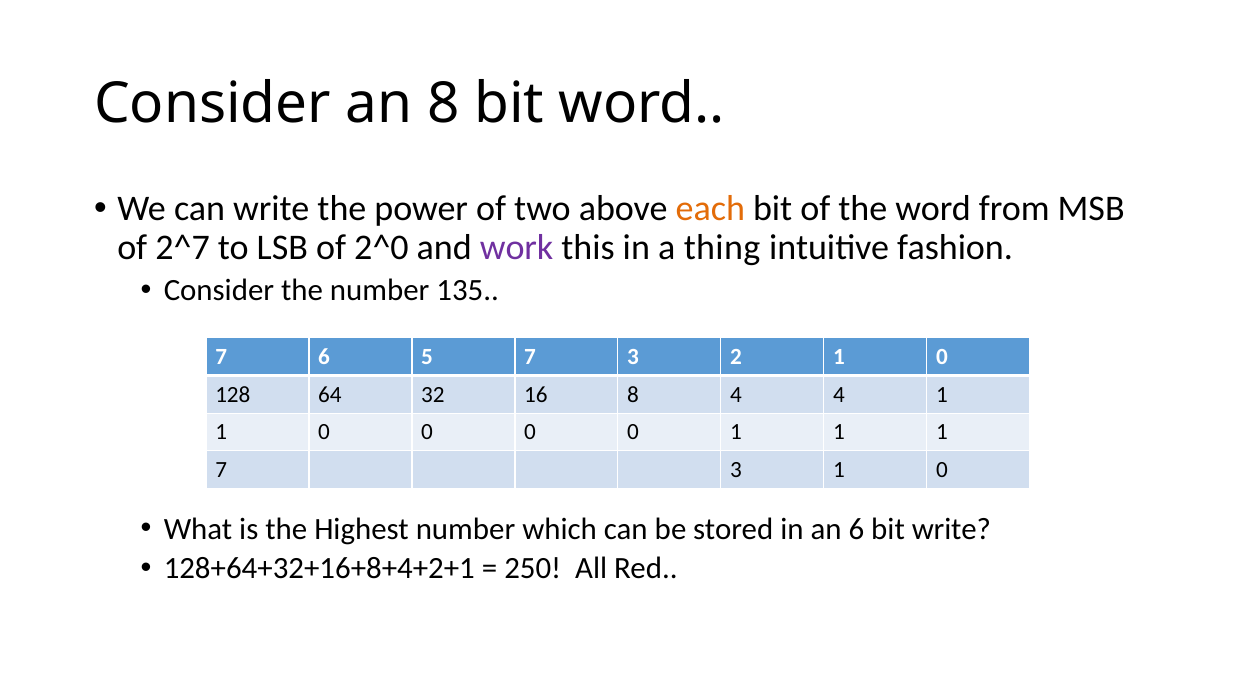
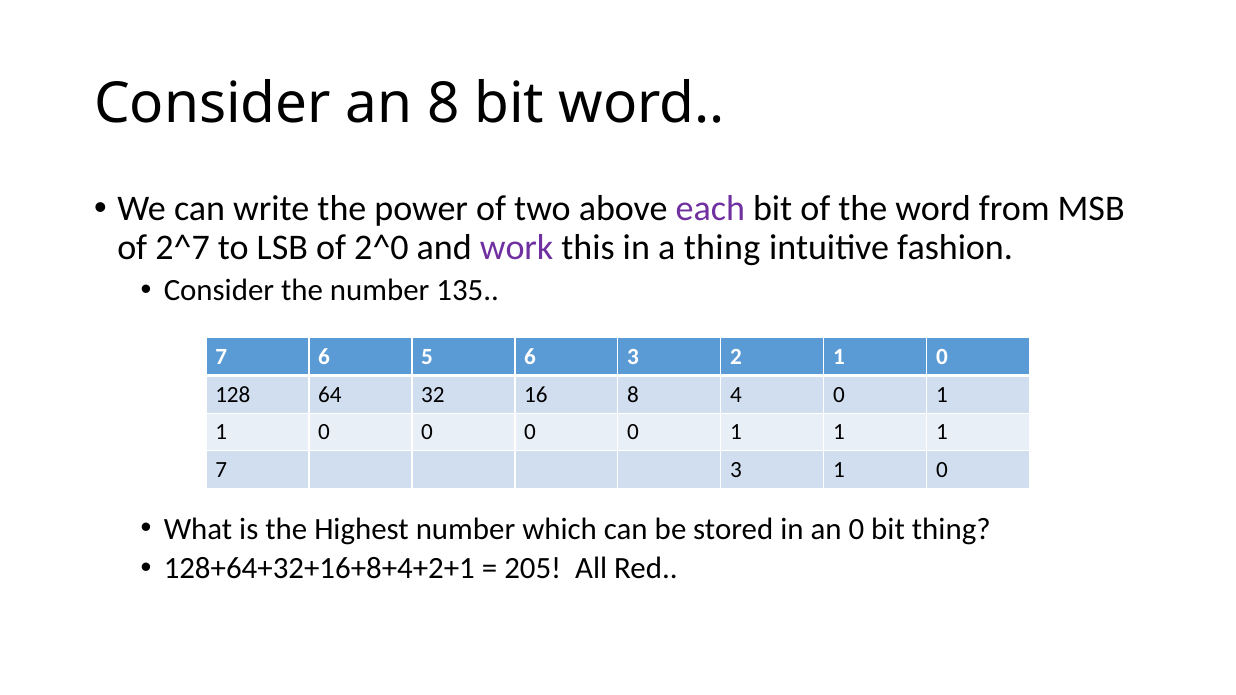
each colour: orange -> purple (710, 209)
5 7: 7 -> 6 (530, 357)
4 4: 4 -> 0 (839, 395)
an 6: 6 -> 0 (856, 529)
bit write: write -> thing (951, 529)
250: 250 -> 205 (533, 569)
